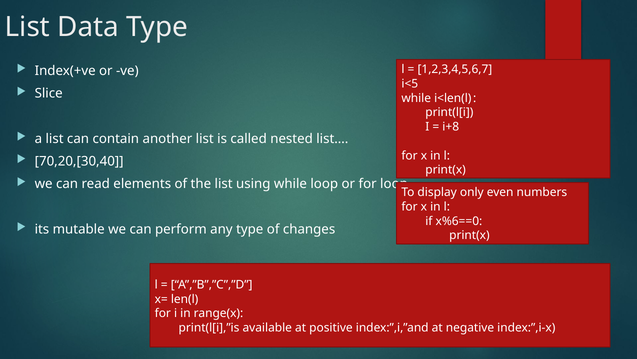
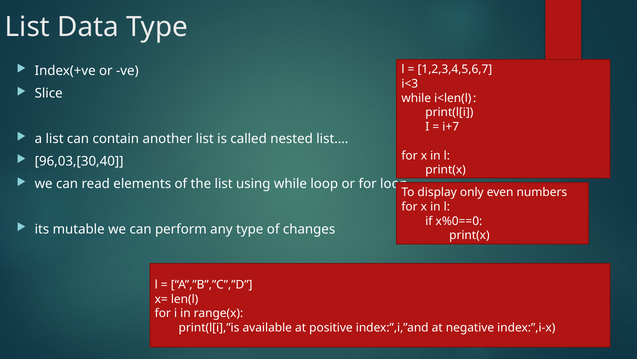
i<5: i<5 -> i<3 (410, 84)
i+8: i+8 -> i+7 (451, 127)
70,20,[30,40: 70,20,[30,40 -> 96,03,[30,40 (79, 161)
x%6==0: x%6==0 -> x%0==0 (459, 221)
